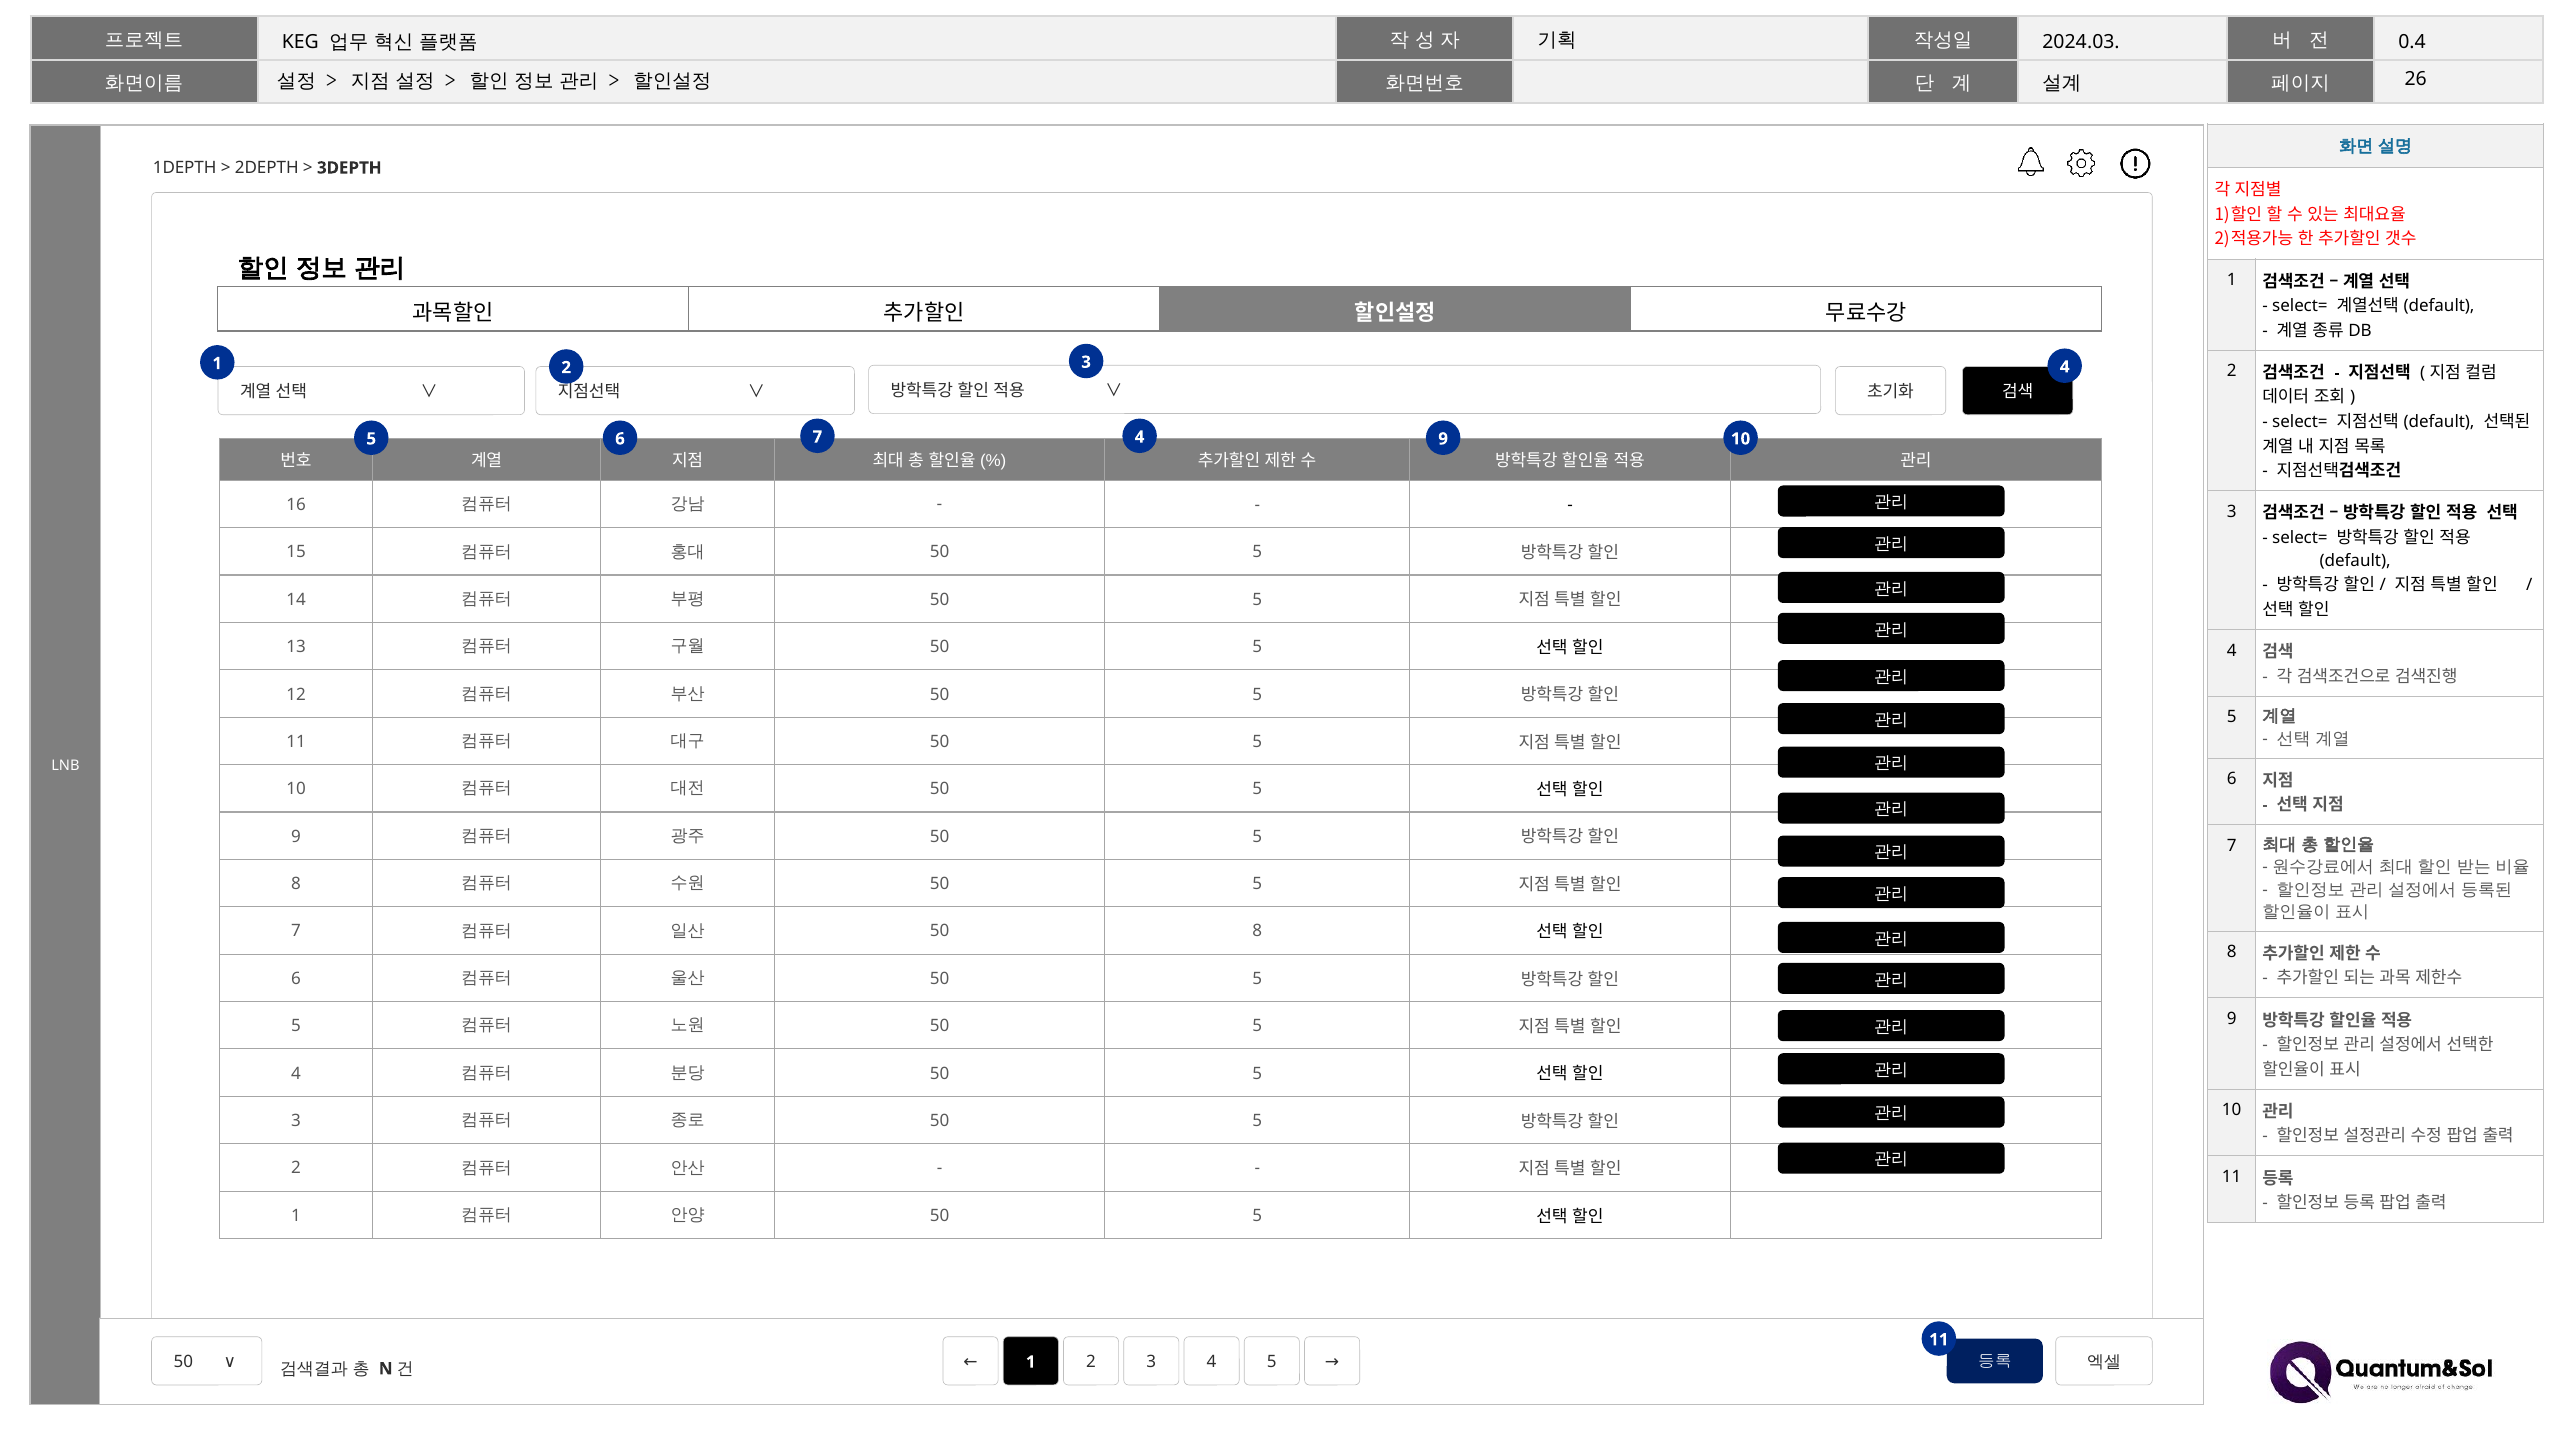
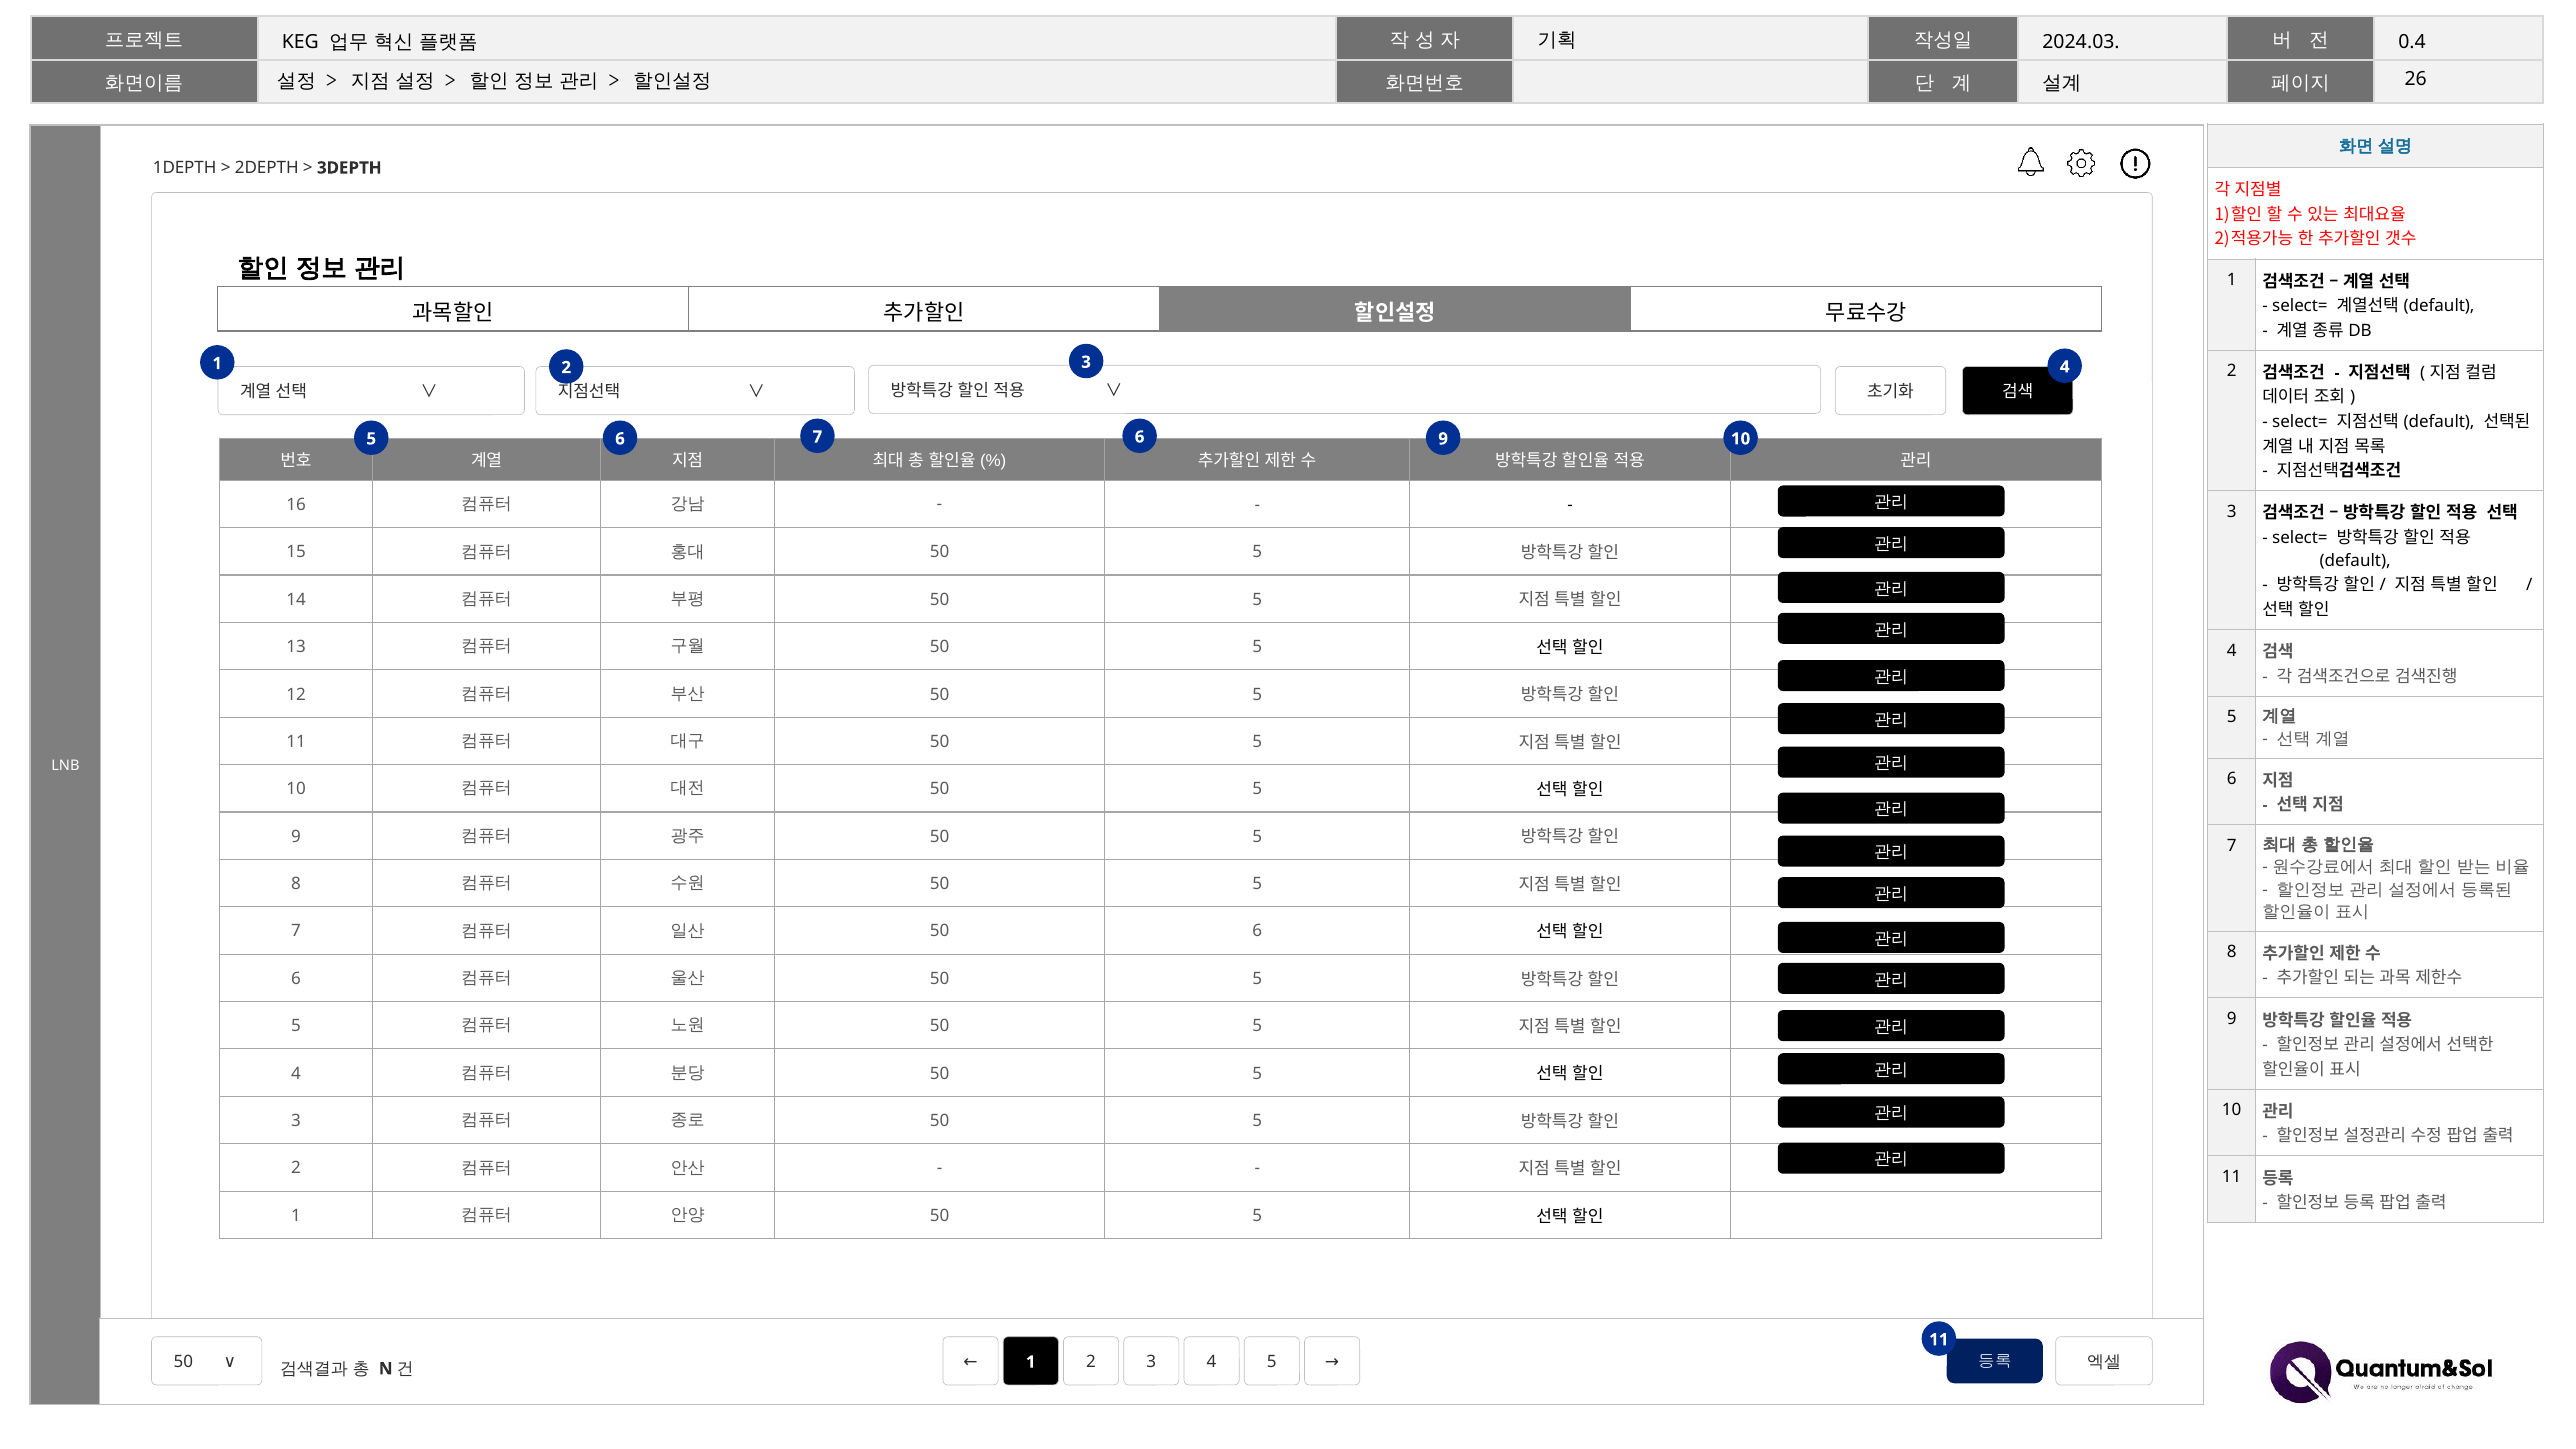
7 4: 4 -> 6 (1140, 437)
50 8: 8 -> 6 (1257, 931)
